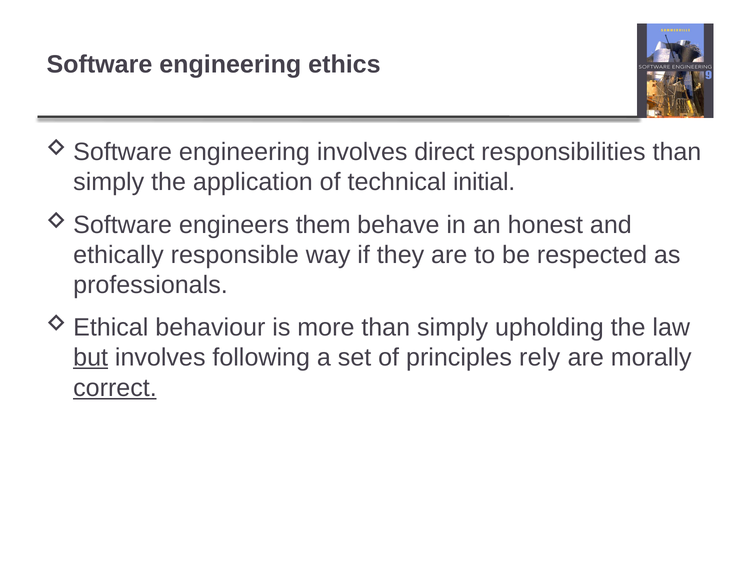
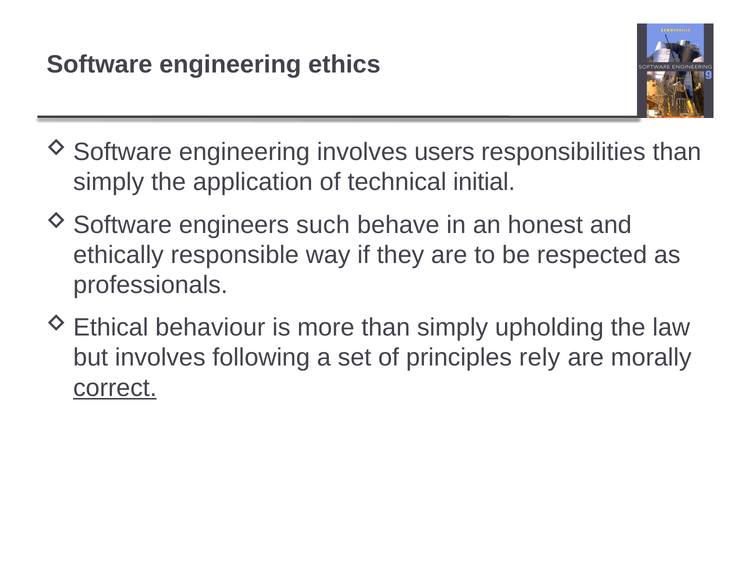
direct: direct -> users (444, 152)
them: them -> such (323, 225)
but underline: present -> none (91, 358)
